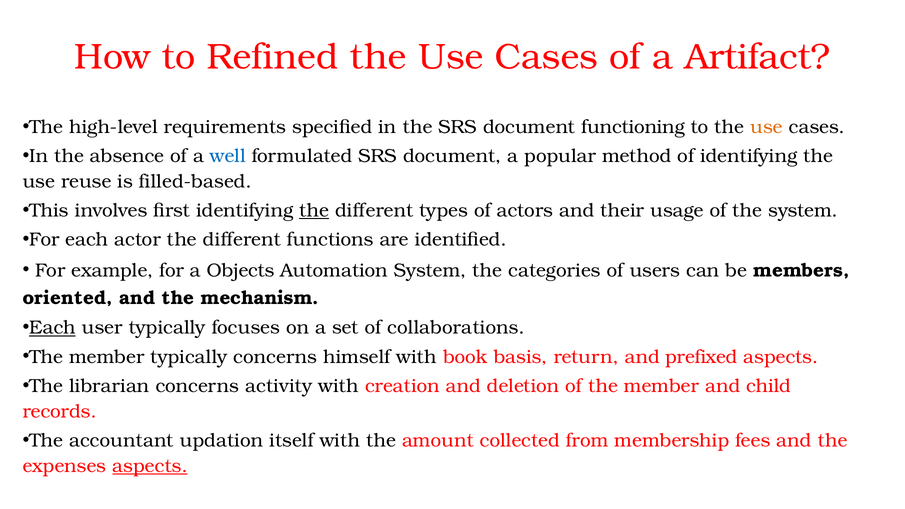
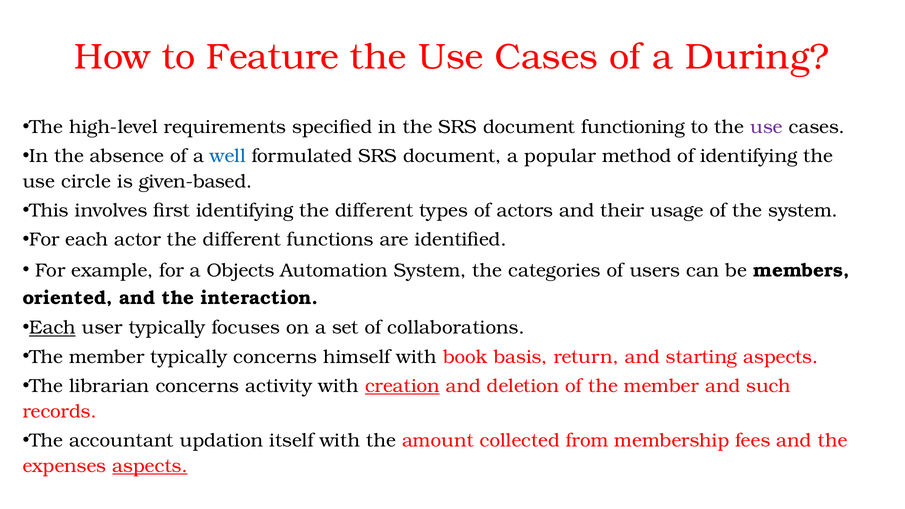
Refined: Refined -> Feature (273, 57)
Artifact: Artifact -> During (757, 57)
use colour: orange -> purple (766, 127)
reuse: reuse -> circle (86, 181)
filled-based: filled-based -> given-based (195, 181)
the underline: present -> none (314, 211)
mechanism: mechanism -> interaction (260, 298)
prefixed: prefixed -> starting (701, 357)
creation underline: none -> present (402, 386)
child: child -> such (769, 386)
